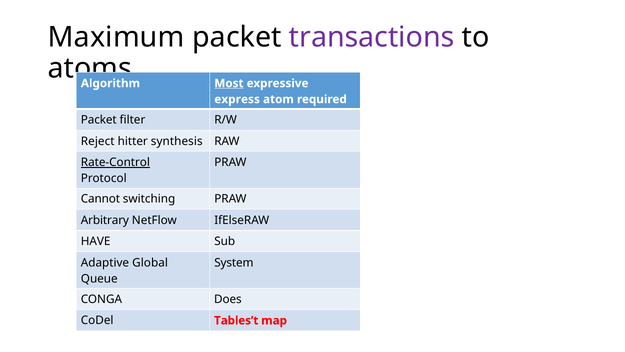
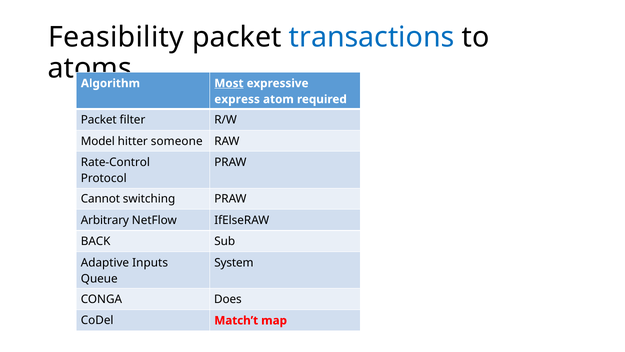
Maximum: Maximum -> Feasibility (116, 37)
transactions colour: purple -> blue (372, 37)
Reject: Reject -> Model (98, 141)
synthesis: synthesis -> someone (177, 141)
Rate-Control underline: present -> none (115, 162)
HAVE: HAVE -> BACK (96, 241)
Global: Global -> Inputs (150, 262)
Tables’t: Tables’t -> Match’t (236, 320)
